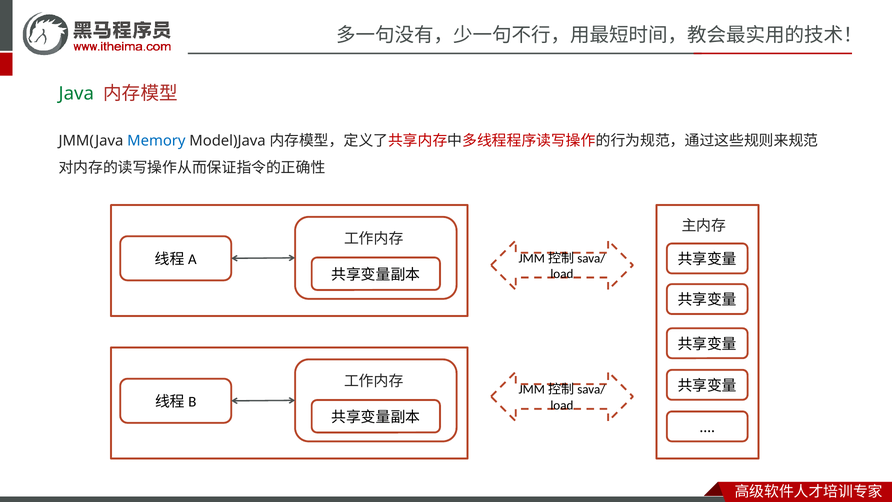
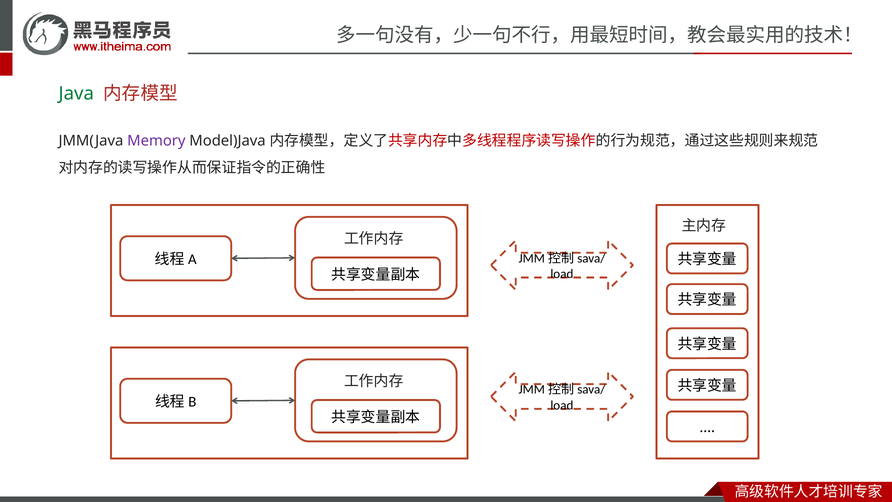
Memory colour: blue -> purple (156, 141)
